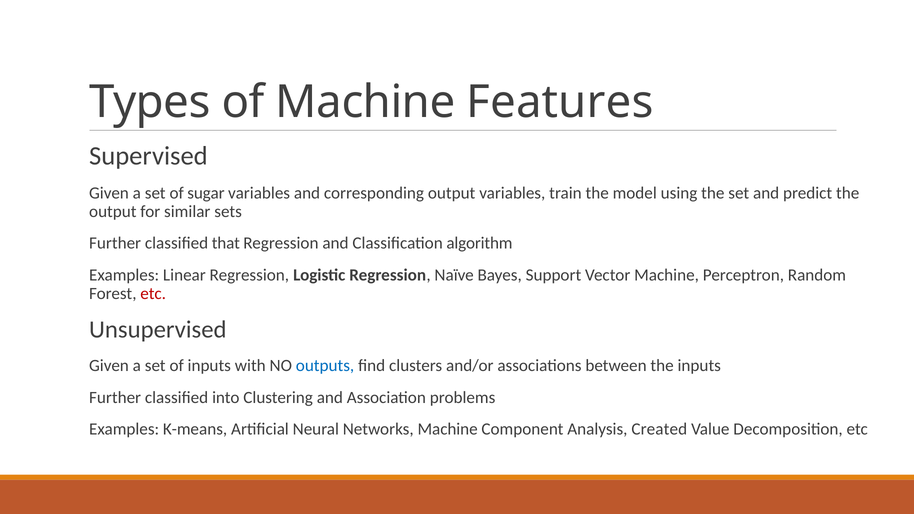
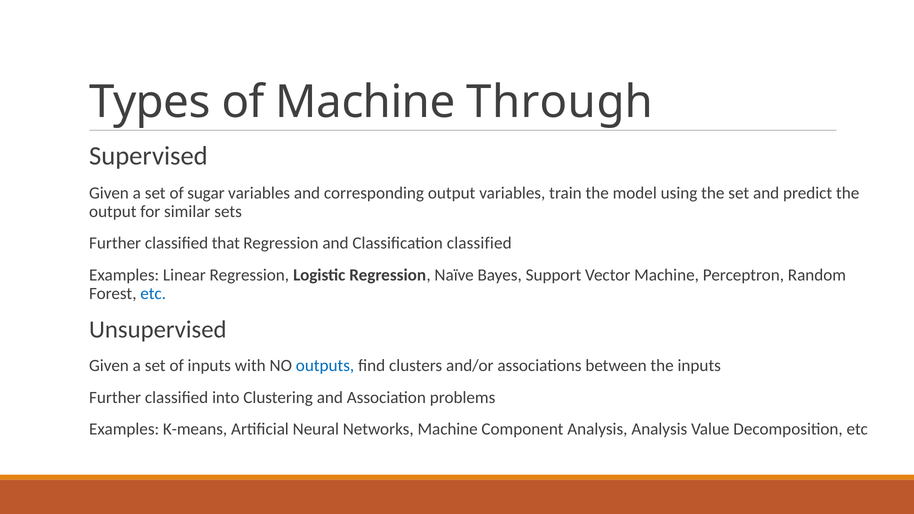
Features: Features -> Through (560, 102)
Classification algorithm: algorithm -> classified (479, 243)
etc colour: red -> blue (153, 294)
Analysis Created: Created -> Analysis (659, 429)
